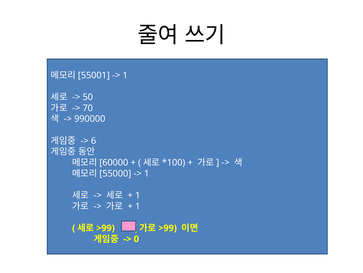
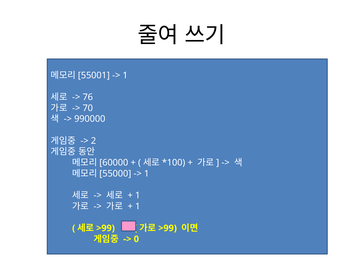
50: 50 -> 76 (88, 97)
6: 6 -> 2 (94, 140)
